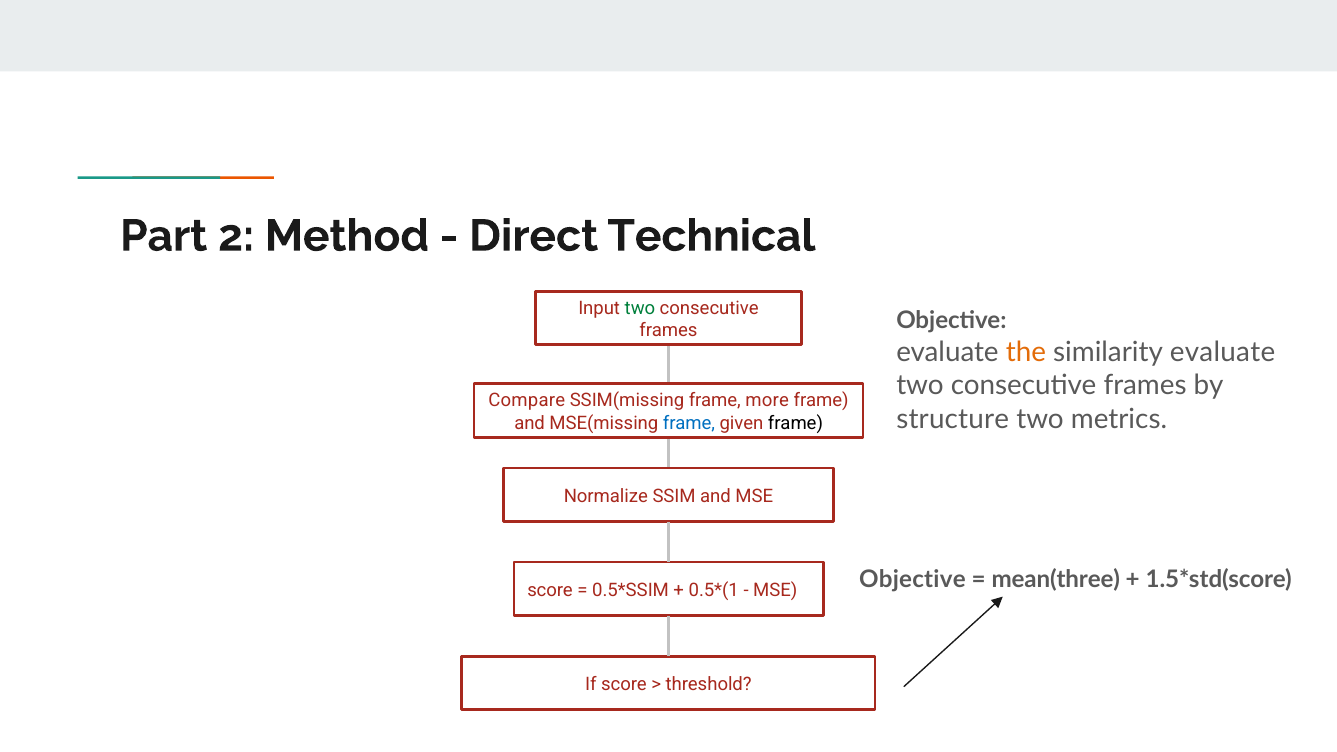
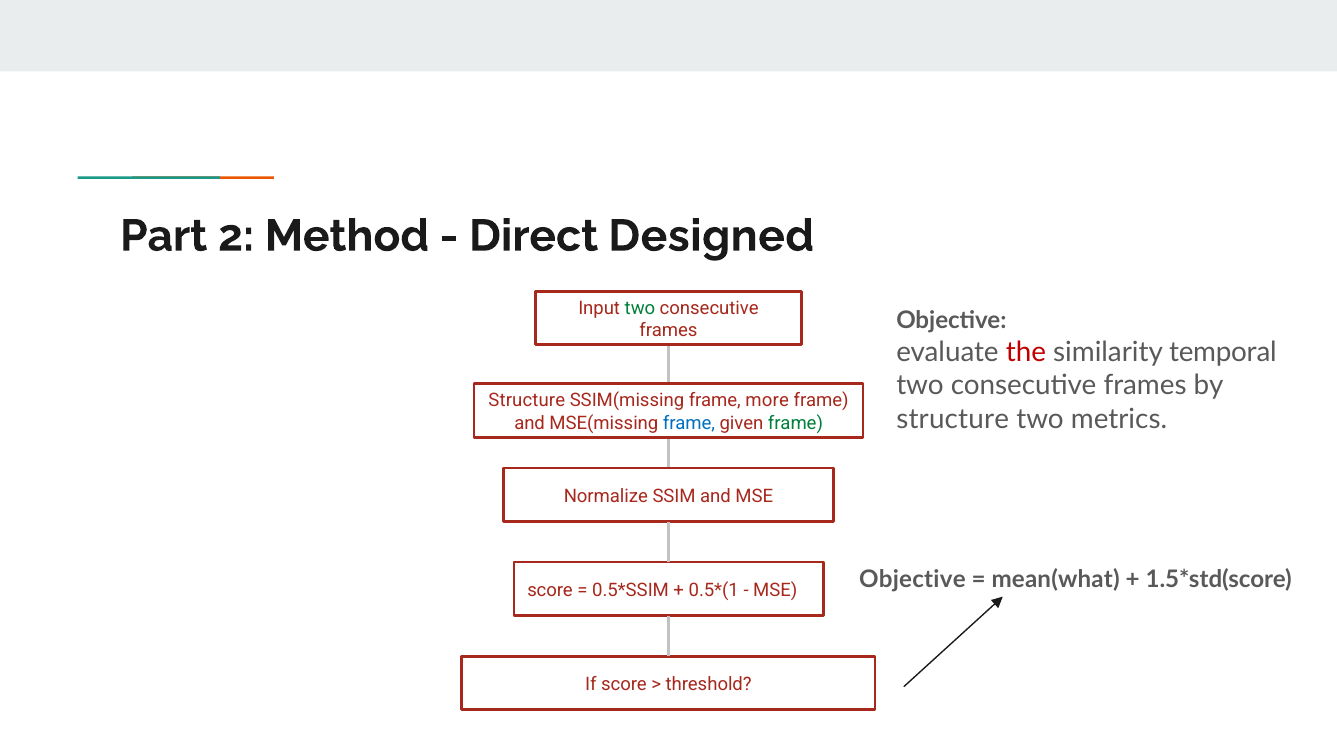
Technical: Technical -> Designed (711, 236)
the colour: orange -> red (1026, 352)
similarity evaluate: evaluate -> temporal (1223, 352)
Compare: Compare -> Structure (527, 401)
frame colour: black -> green (795, 423)
mean(three: mean(three -> mean(what (1056, 580)
